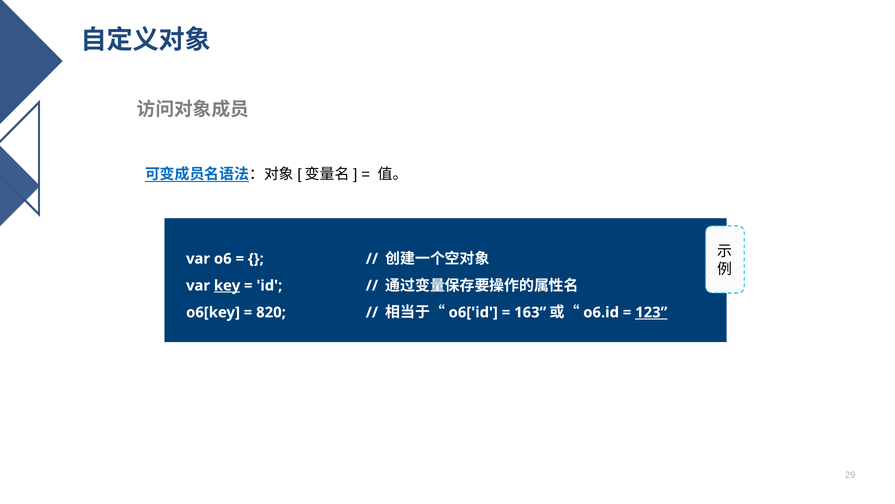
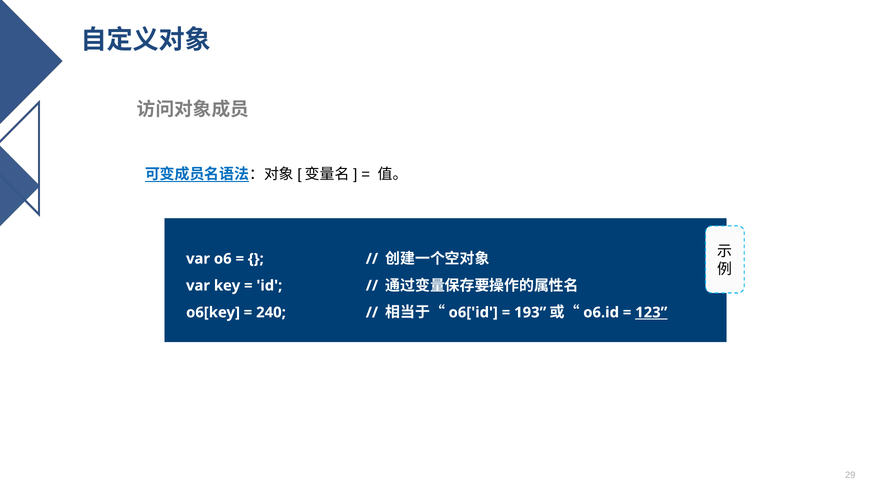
key underline: present -> none (227, 285)
820: 820 -> 240 (271, 312)
163: 163 -> 193 (530, 312)
